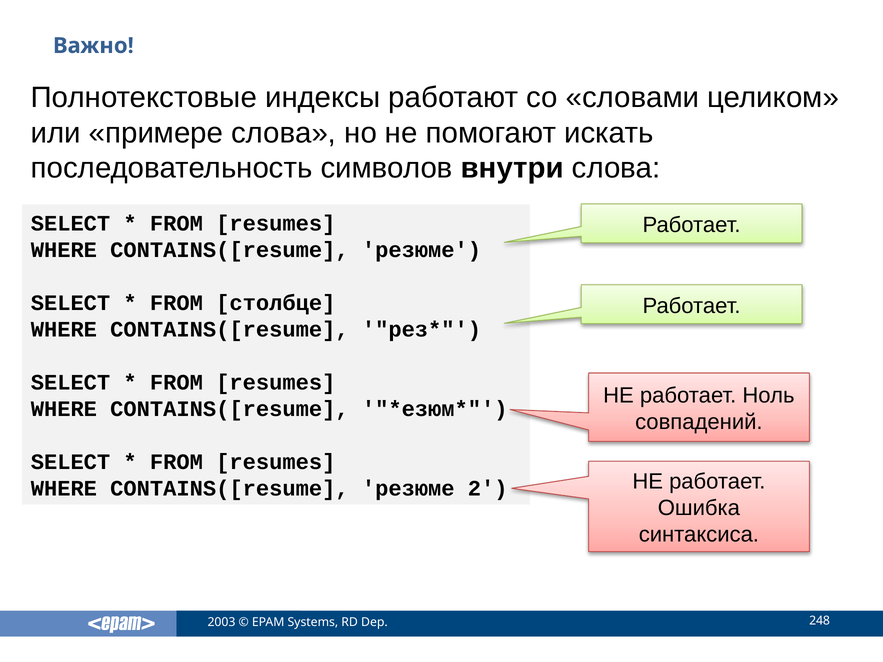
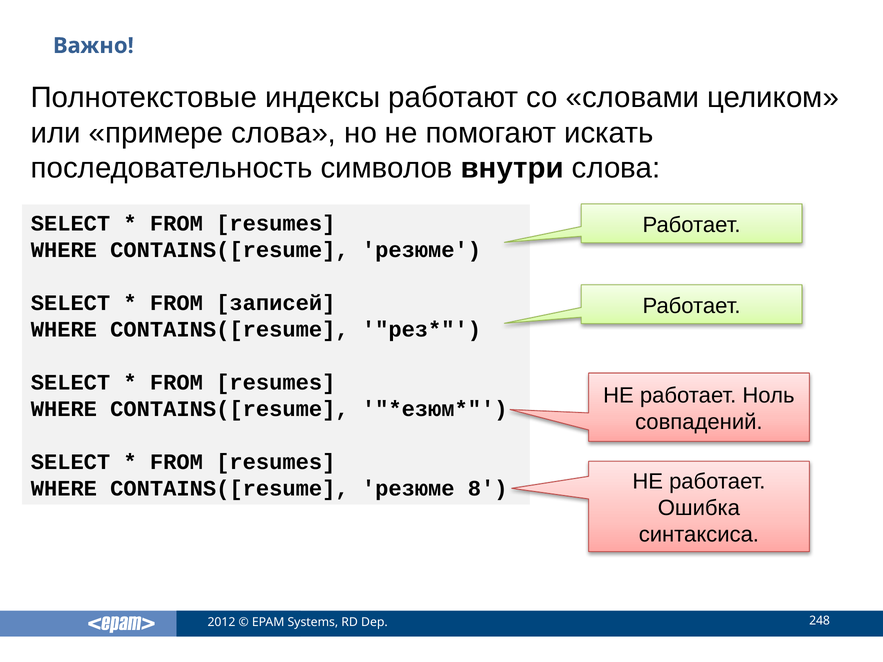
столбце: столбце -> записей (276, 303)
2: 2 -> 8 (488, 489)
2003: 2003 -> 2012 (221, 623)
